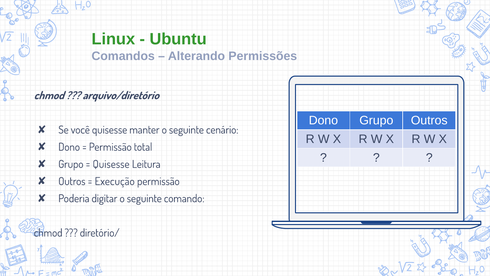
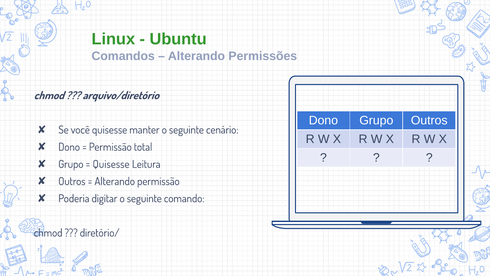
Execução: Execução -> Alterando (115, 181)
